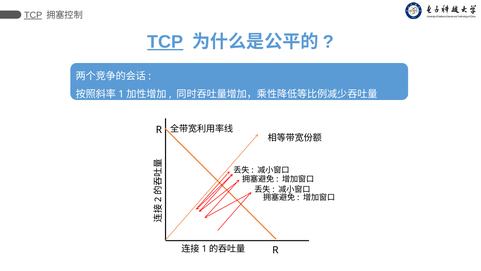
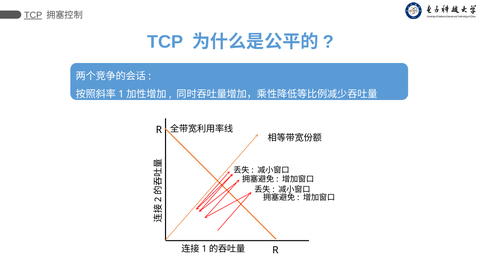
TCP underline: present -> none (165, 42)
